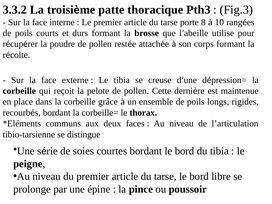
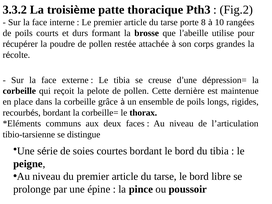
Fig.3: Fig.3 -> Fig.2 (236, 10)
corps formant: formant -> grandes (231, 44)
